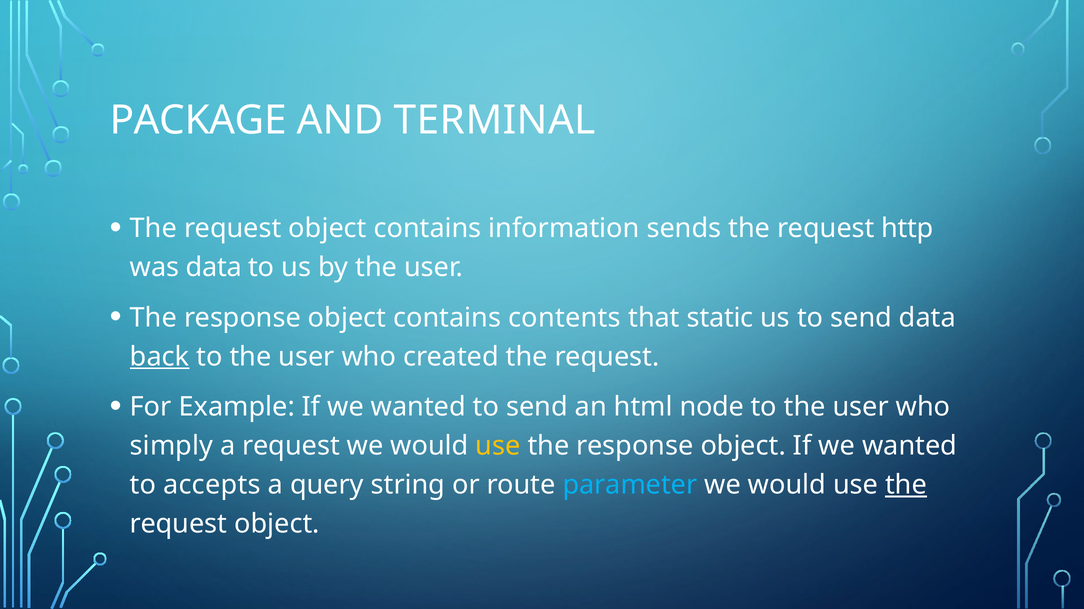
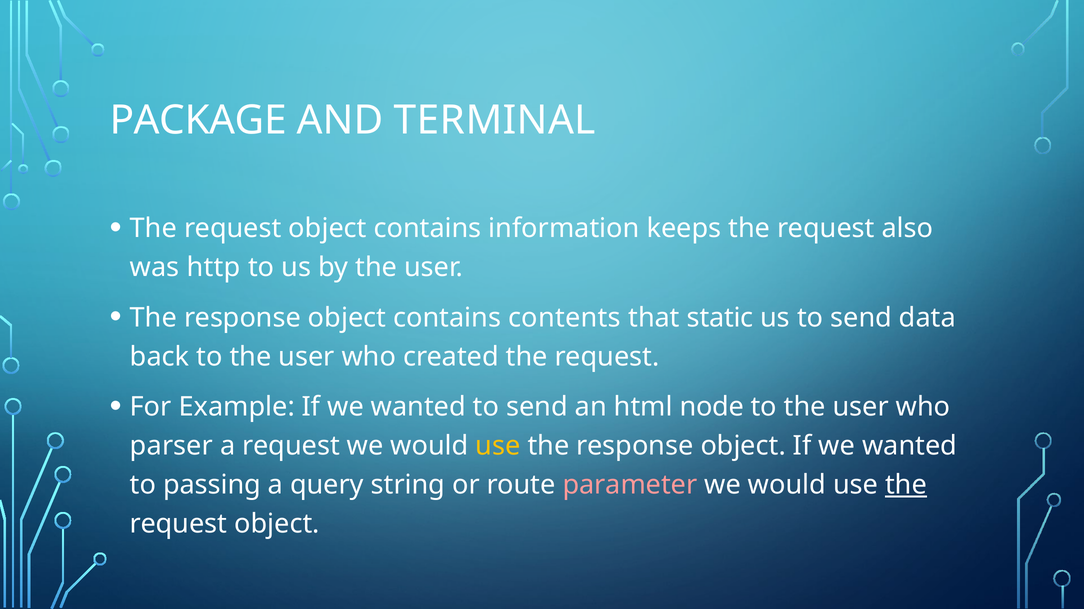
sends: sends -> keeps (684, 229)
http: http -> also (907, 229)
was data: data -> http (214, 268)
back underline: present -> none (160, 357)
simply: simply -> parser (171, 446)
accepts: accepts -> passing (212, 485)
parameter colour: light blue -> pink (630, 485)
